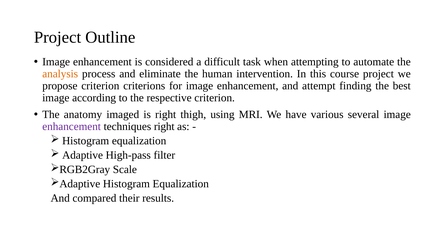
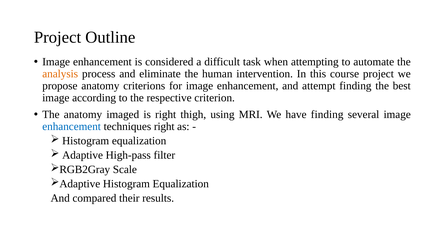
propose criterion: criterion -> anatomy (100, 86)
have various: various -> finding (327, 115)
enhancement colour: purple -> blue (72, 127)
